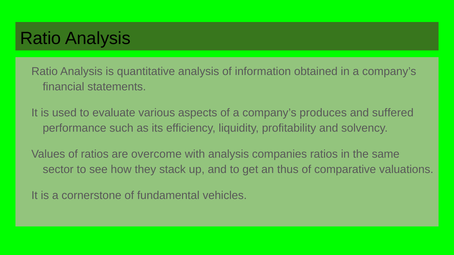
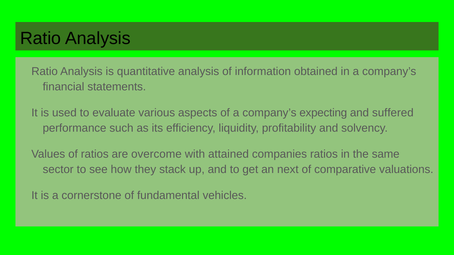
produces: produces -> expecting (323, 113)
with analysis: analysis -> attained (229, 154)
thus: thus -> next (288, 170)
